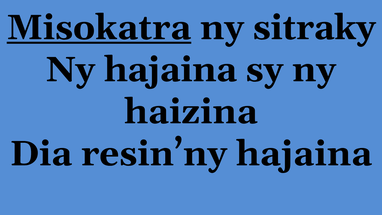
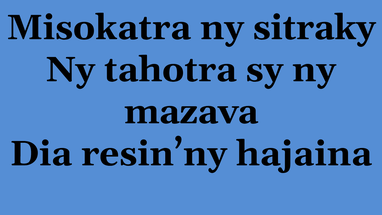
Misokatra underline: present -> none (99, 28)
Ny hajaina: hajaina -> tahotra (170, 70)
haizina: haizina -> mazava (191, 112)
